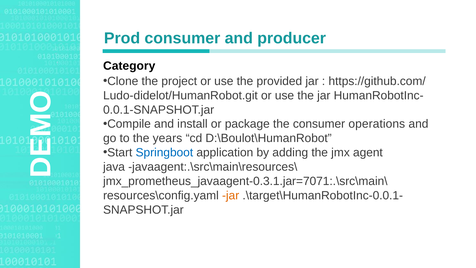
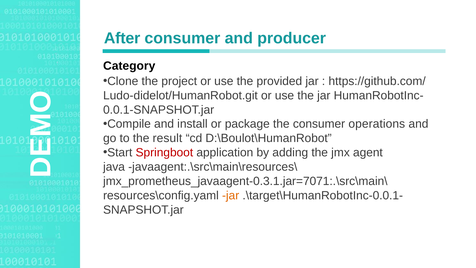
Prod: Prod -> After (122, 38)
years: years -> result (167, 138)
Springboot colour: blue -> red (164, 153)
